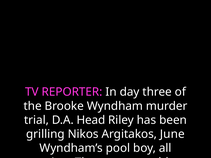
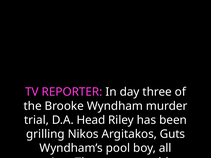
June: June -> Guts (172, 134)
